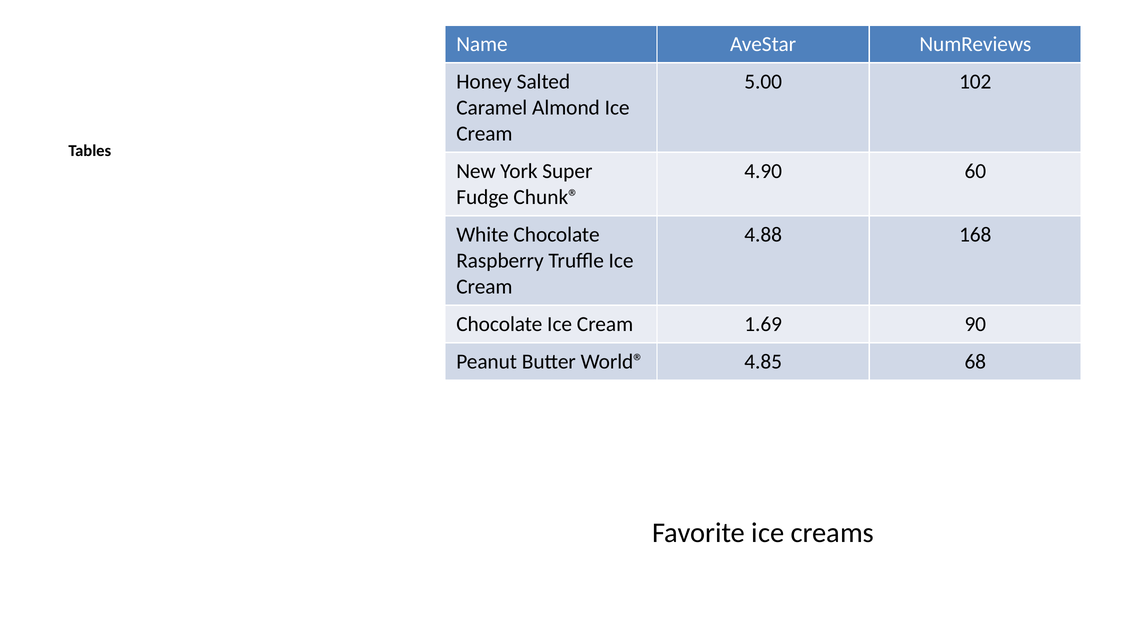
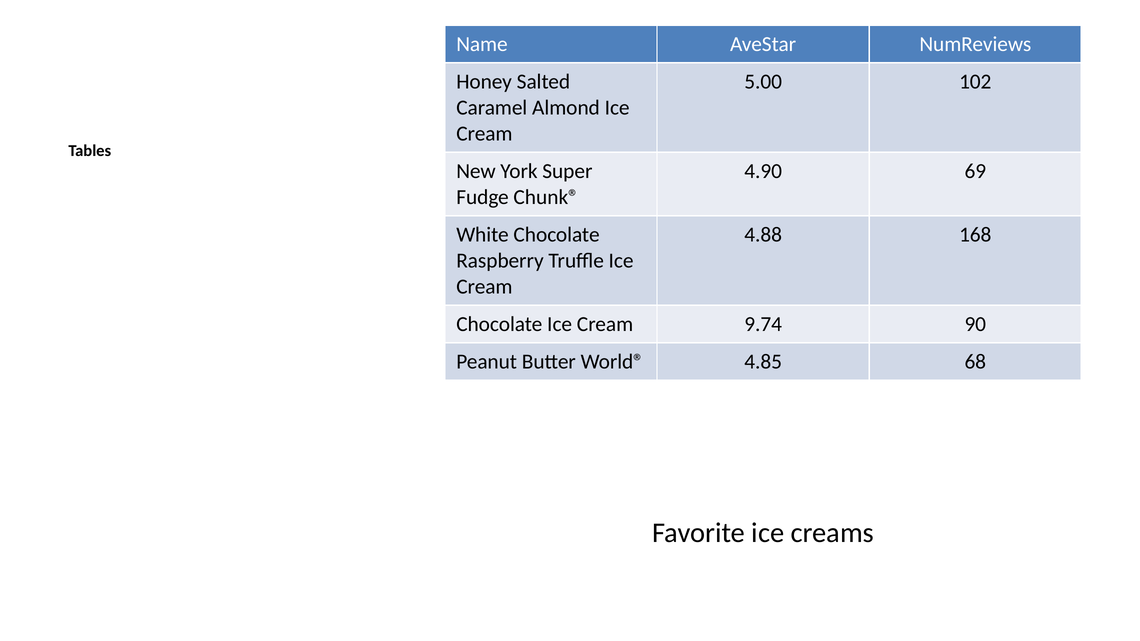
60: 60 -> 69 (975, 171)
1.69: 1.69 -> 9.74 (763, 324)
